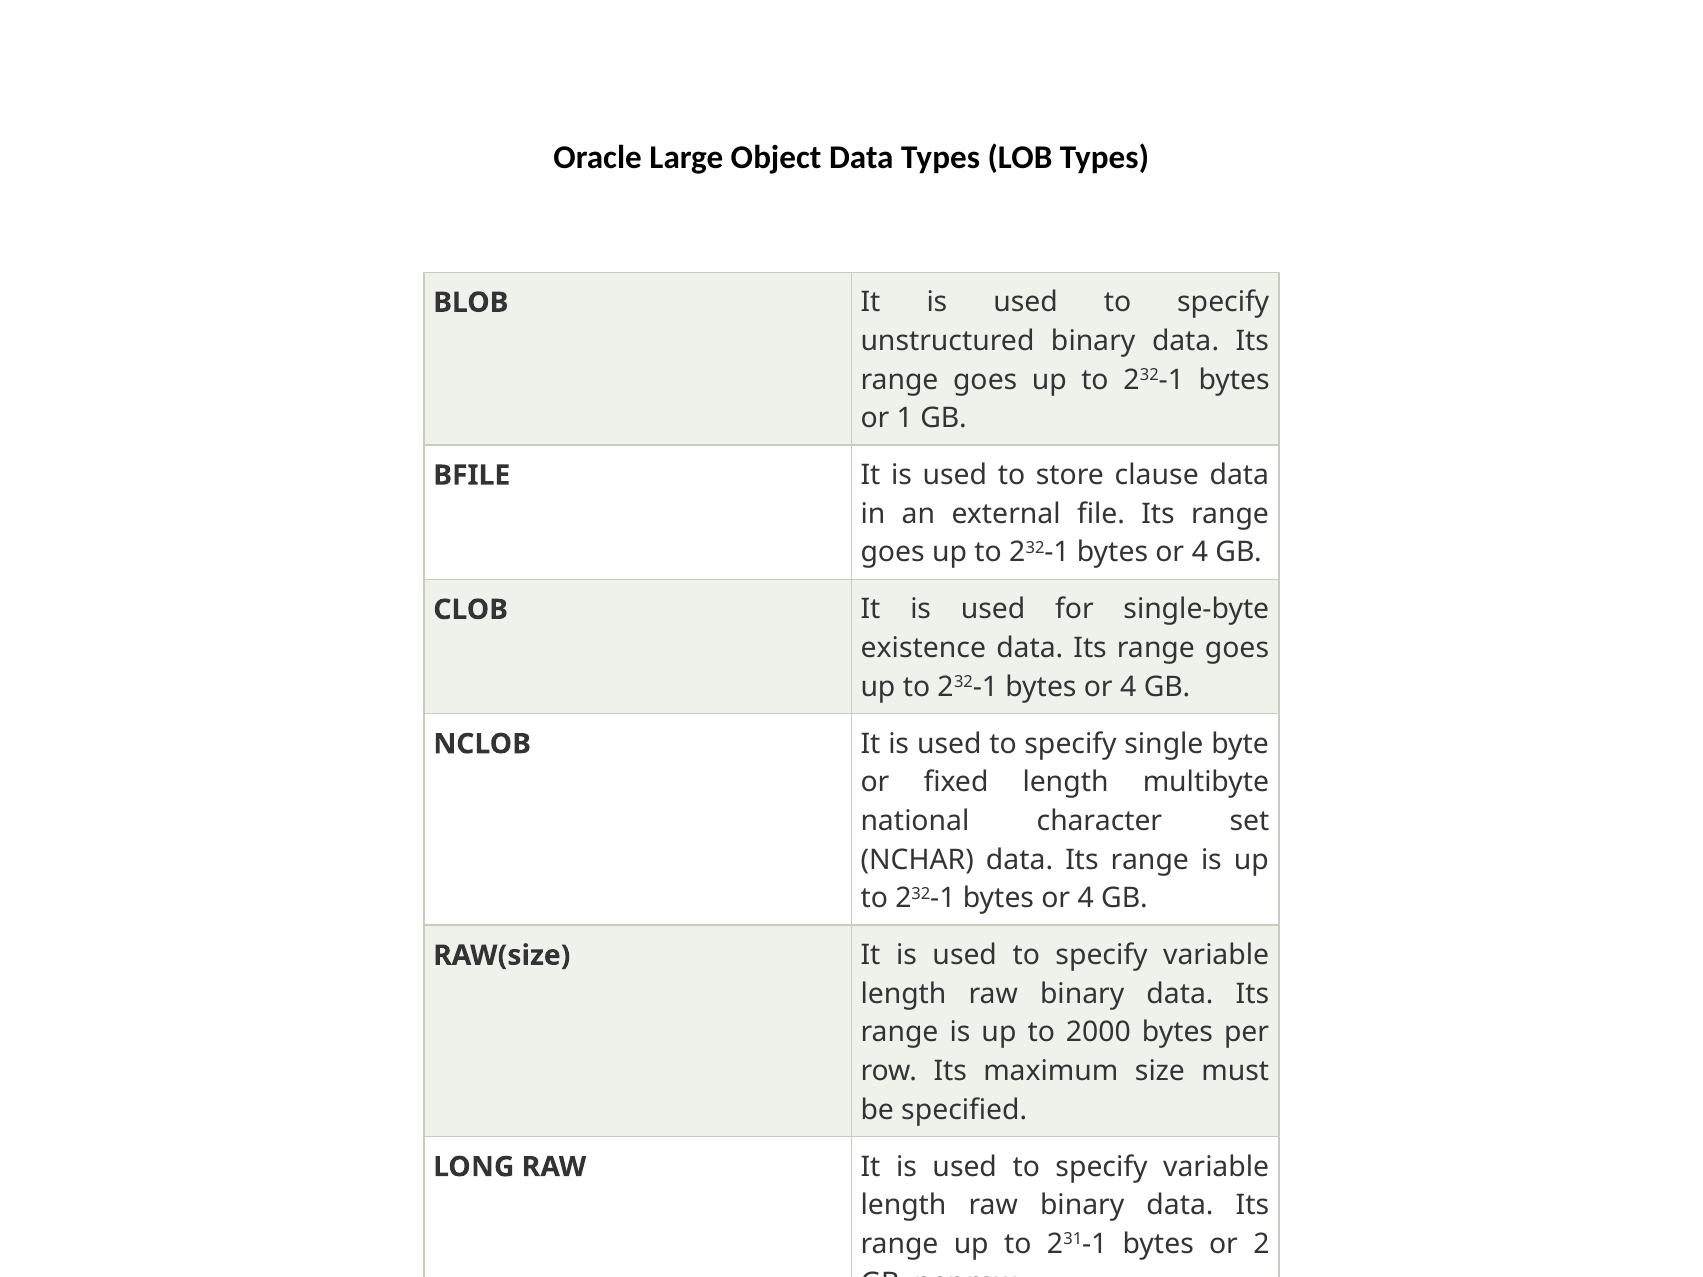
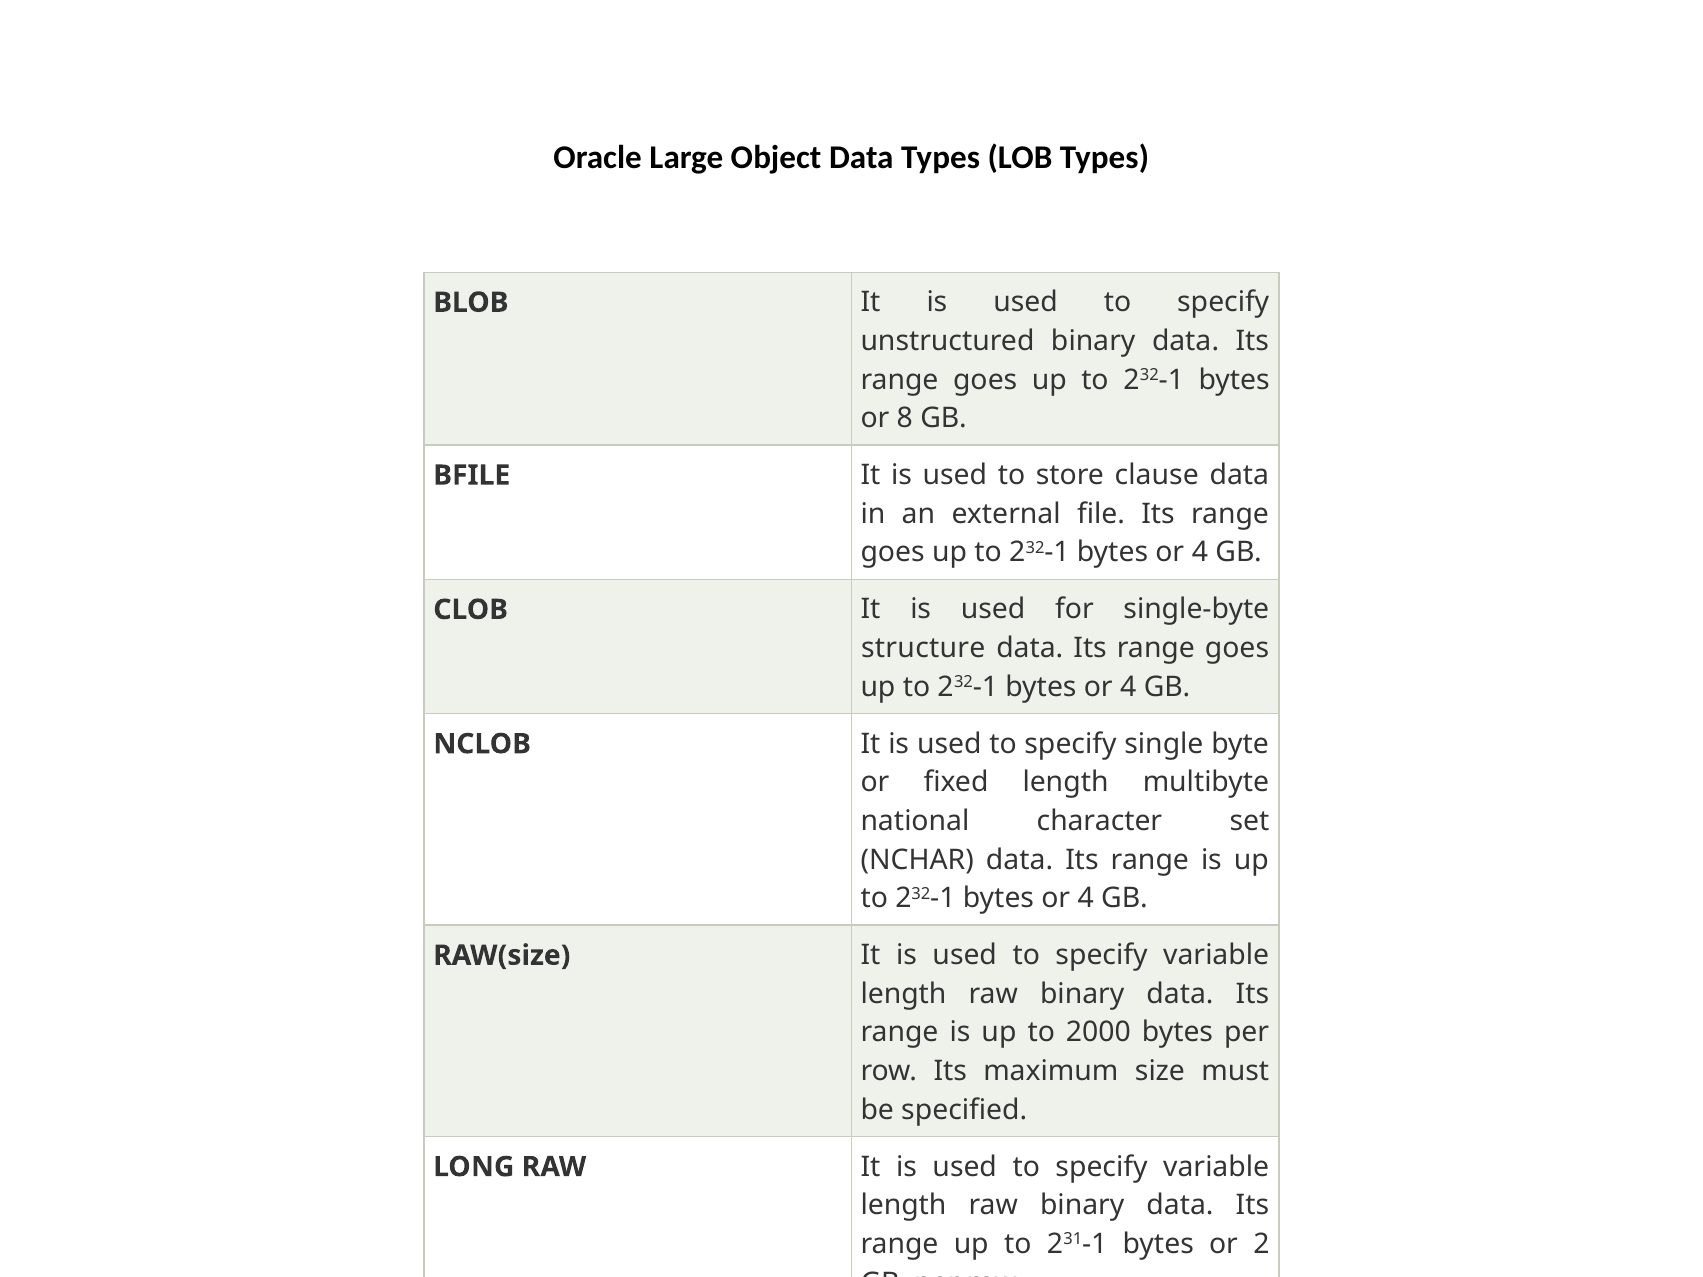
1: 1 -> 8 (905, 418)
existence: existence -> structure (923, 648)
